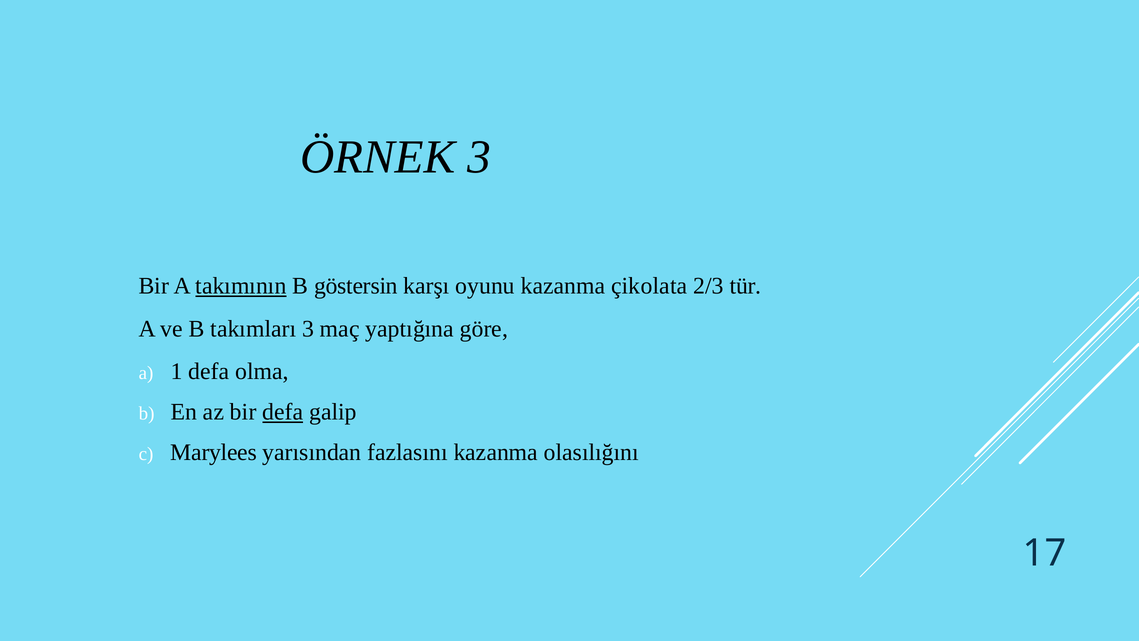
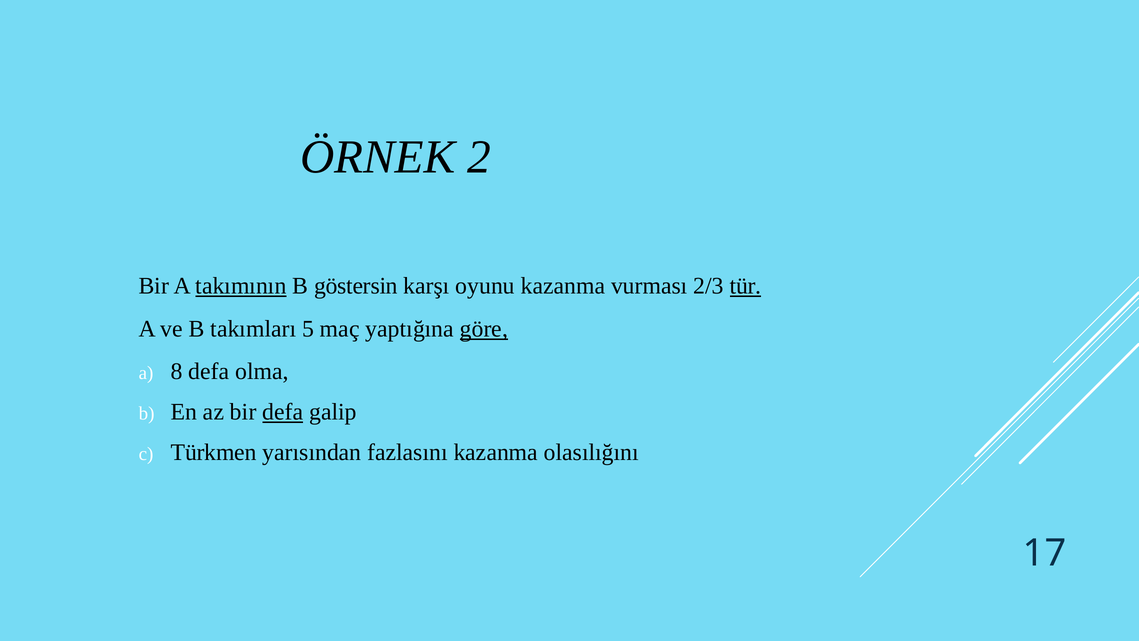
ÖRNEK 3: 3 -> 2 (479, 157)
çikolata: çikolata -> vurması (649, 286)
tür underline: none -> present (746, 286)
takımları 3: 3 -> 5 (308, 329)
göre underline: none -> present (484, 329)
1: 1 -> 8 (177, 371)
Marylees: Marylees -> Türkmen (214, 452)
